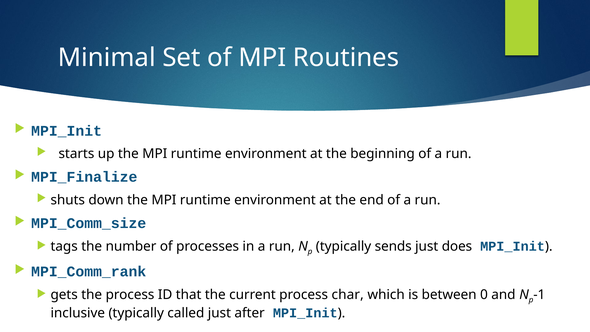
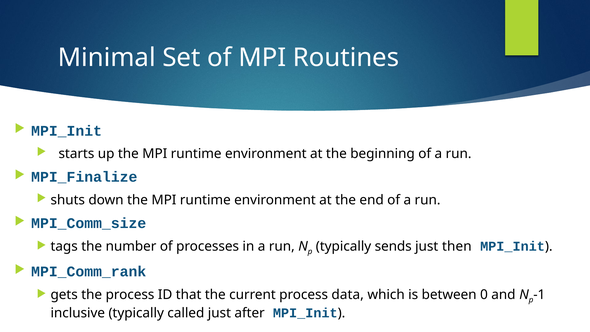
does: does -> then (457, 246)
char: char -> data (348, 295)
